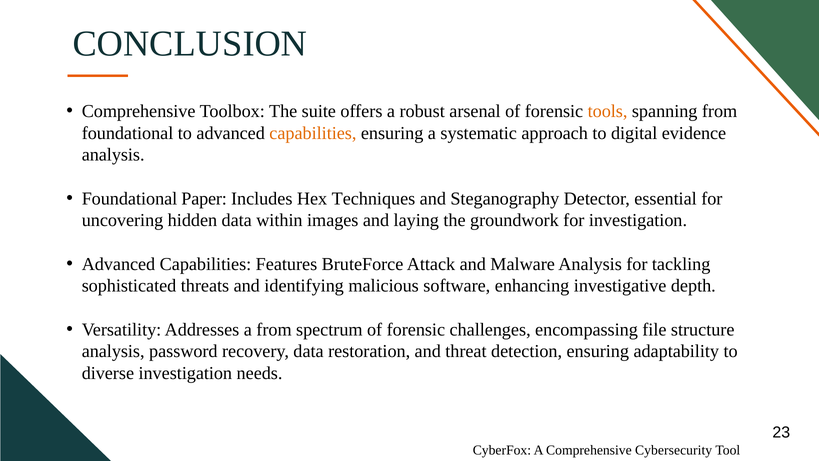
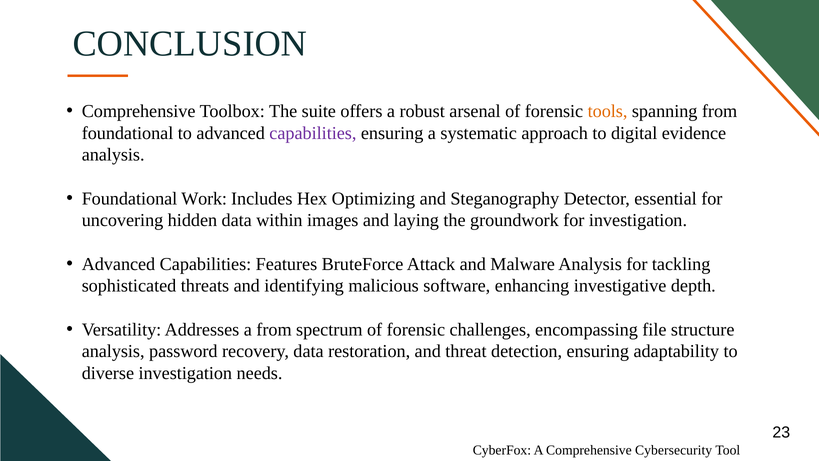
capabilities colour: orange -> purple (313, 133)
Paper: Paper -> Work (204, 198)
Techniques: Techniques -> Optimizing (373, 198)
